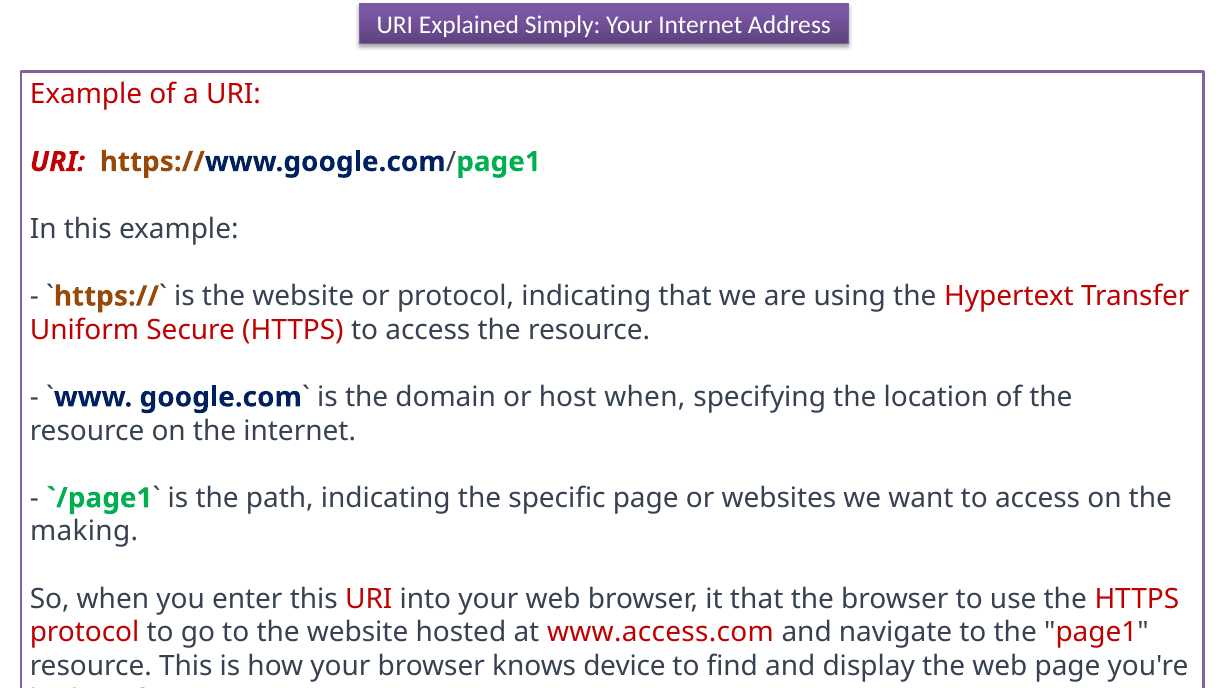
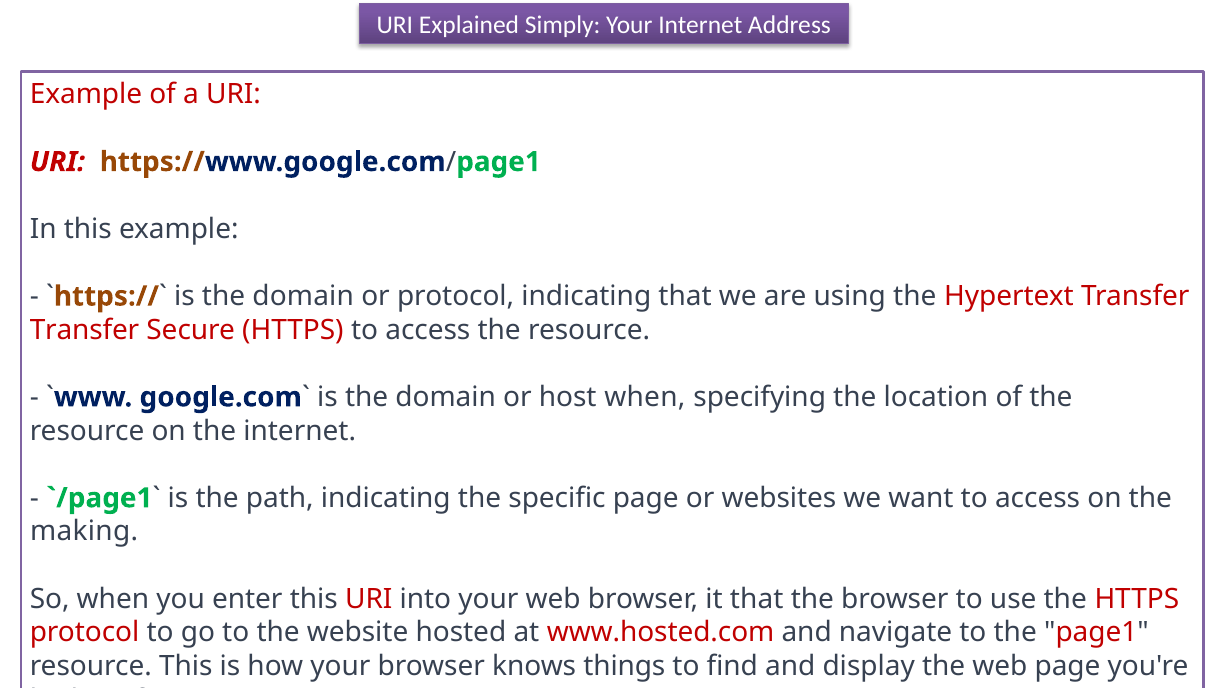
website: website -> domain (303, 296)
Uniform: Uniform -> Transfer (85, 330)
www.access.com: www.access.com -> www.hosted.com (661, 632)
device: device -> things (624, 666)
